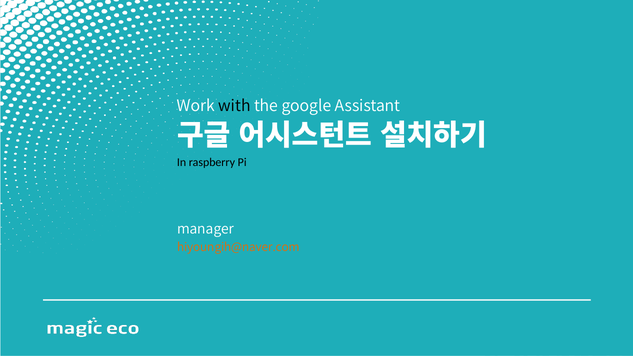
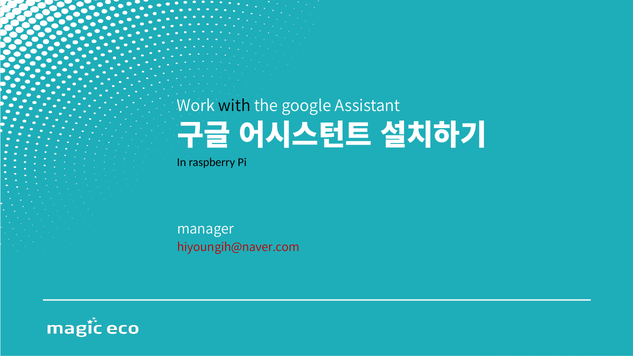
hiyoungih@naver.com colour: orange -> red (238, 247)
